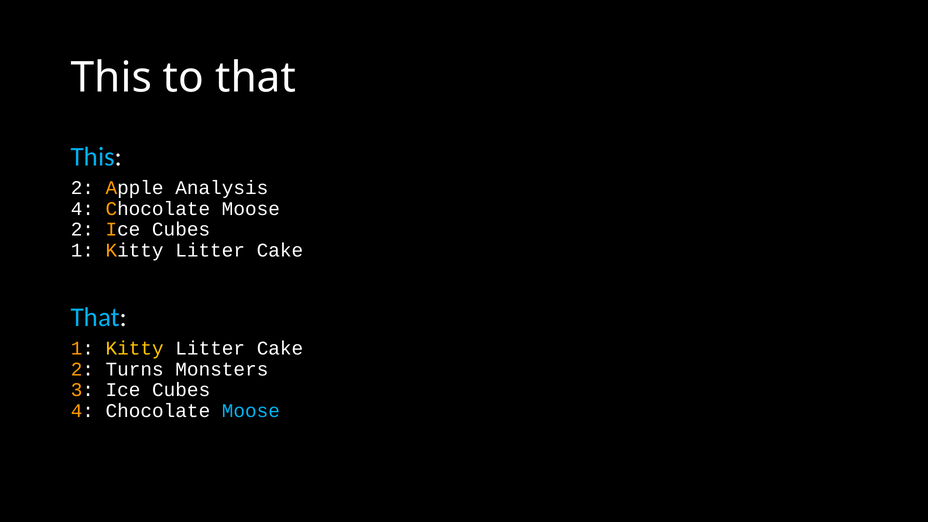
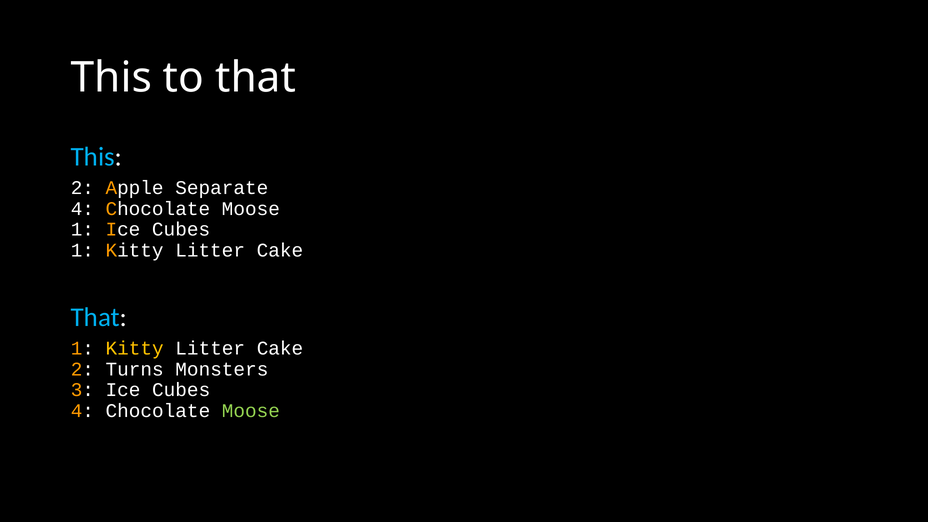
Analysis: Analysis -> Separate (222, 188)
2: 2 -> 1 (82, 230)
Moose colour: light blue -> light green (251, 411)
